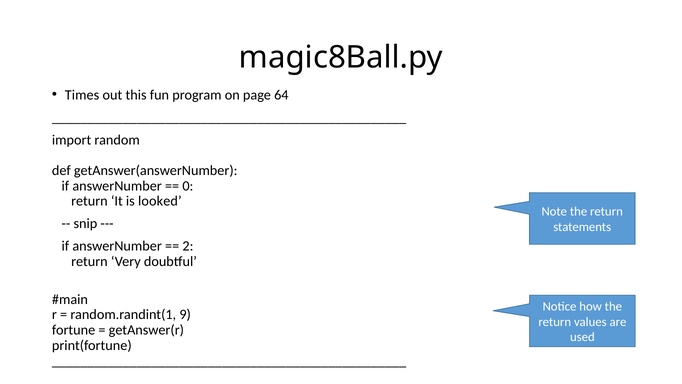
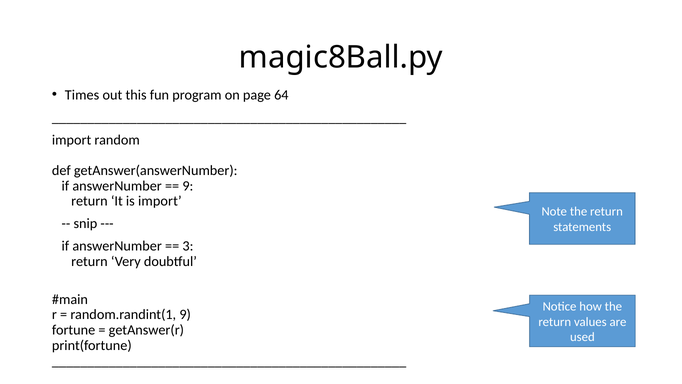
0: 0 -> 9 (188, 186)
is looked: looked -> import (160, 201)
2: 2 -> 3 (188, 246)
